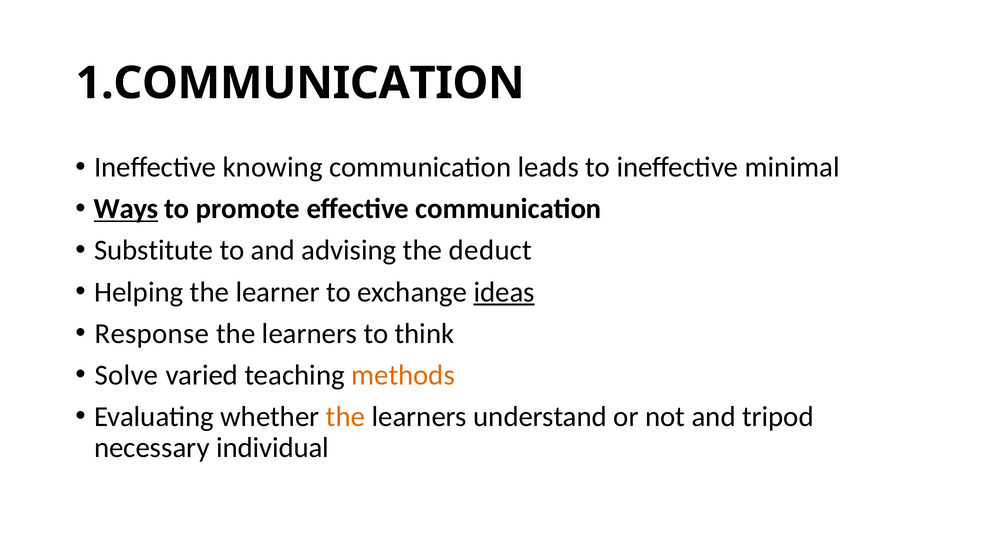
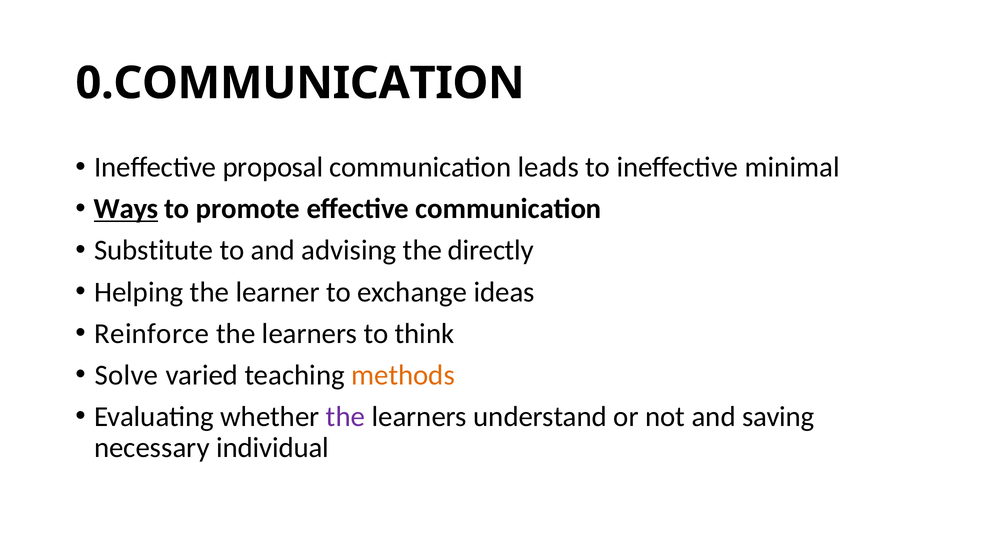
1.COMMUNICATION: 1.COMMUNICATION -> 0.COMMUNICATION (300, 83)
knowing: knowing -> proposal (273, 167)
deduct: deduct -> directly (491, 250)
ideas underline: present -> none (504, 292)
Response: Response -> Reinforce (152, 333)
the colour: orange -> purple (346, 416)
tripod: tripod -> saving (778, 416)
